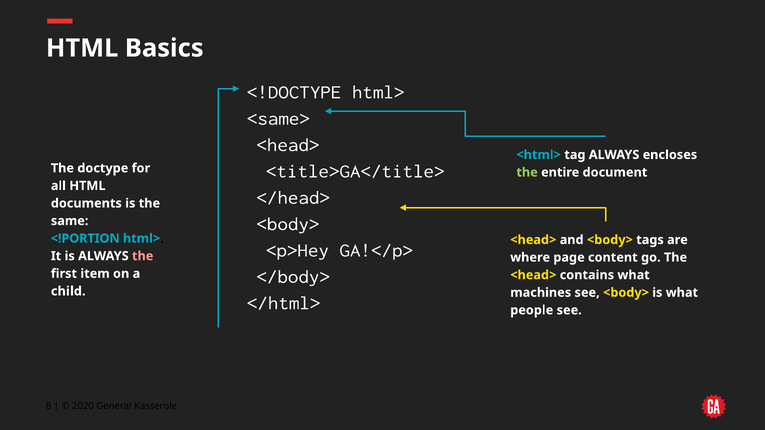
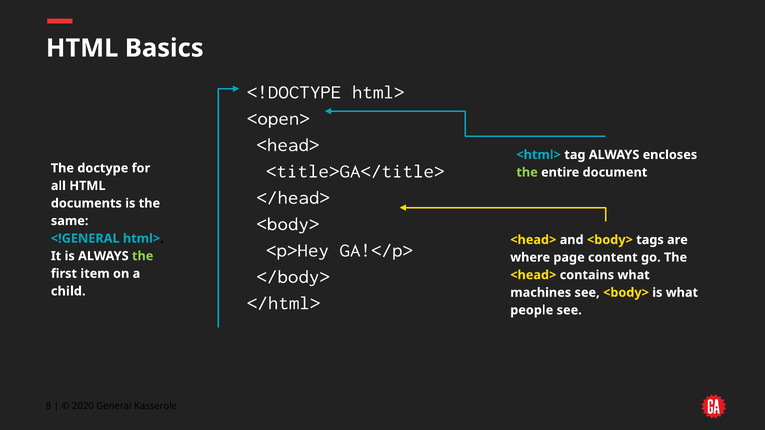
<same>: <same> -> <open> (278, 118)
<!PORTION: <!PORTION -> <!GENERAL (85, 239)
the colour: pink -> light green (143, 256)
